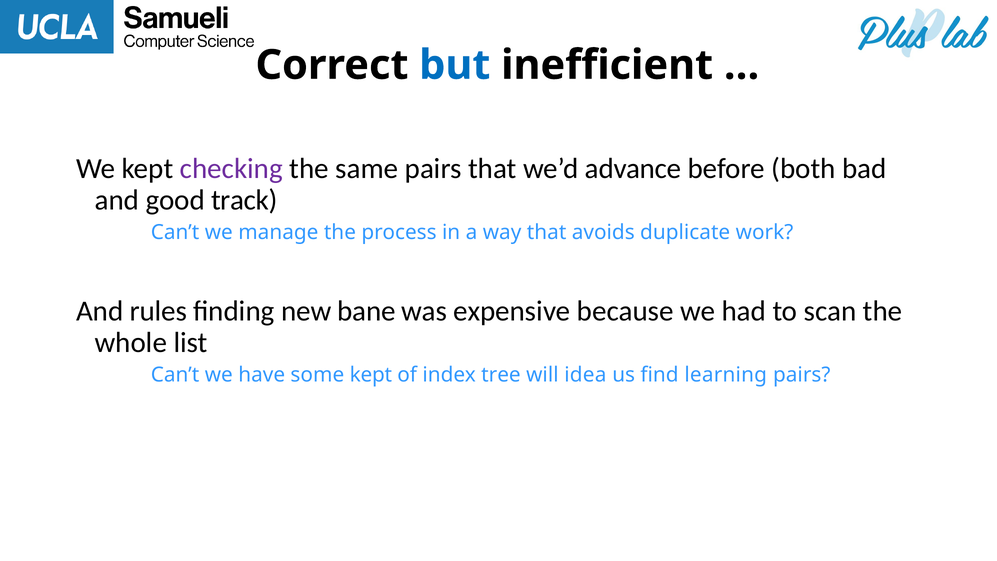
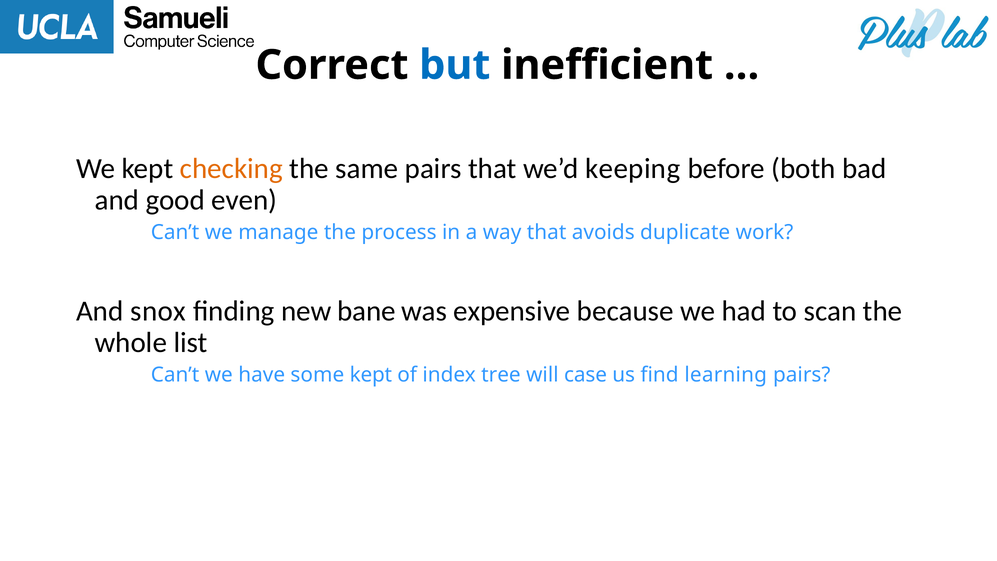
checking colour: purple -> orange (231, 169)
advance: advance -> keeping (633, 169)
track: track -> even (244, 200)
rules: rules -> snox (158, 311)
idea: idea -> case (586, 375)
